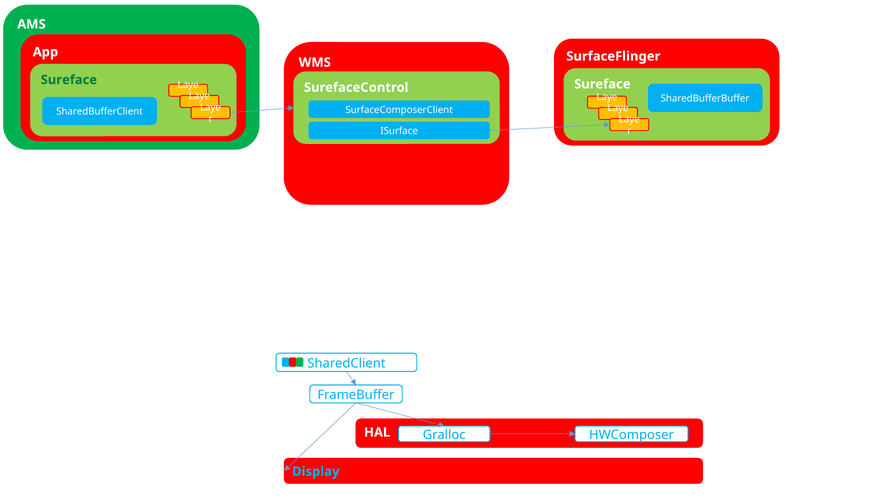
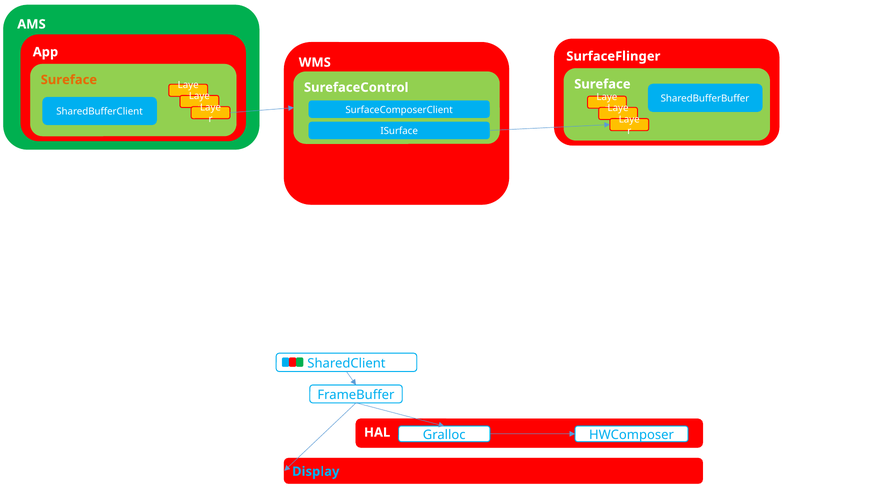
Sureface colour: green -> orange (69, 80)
